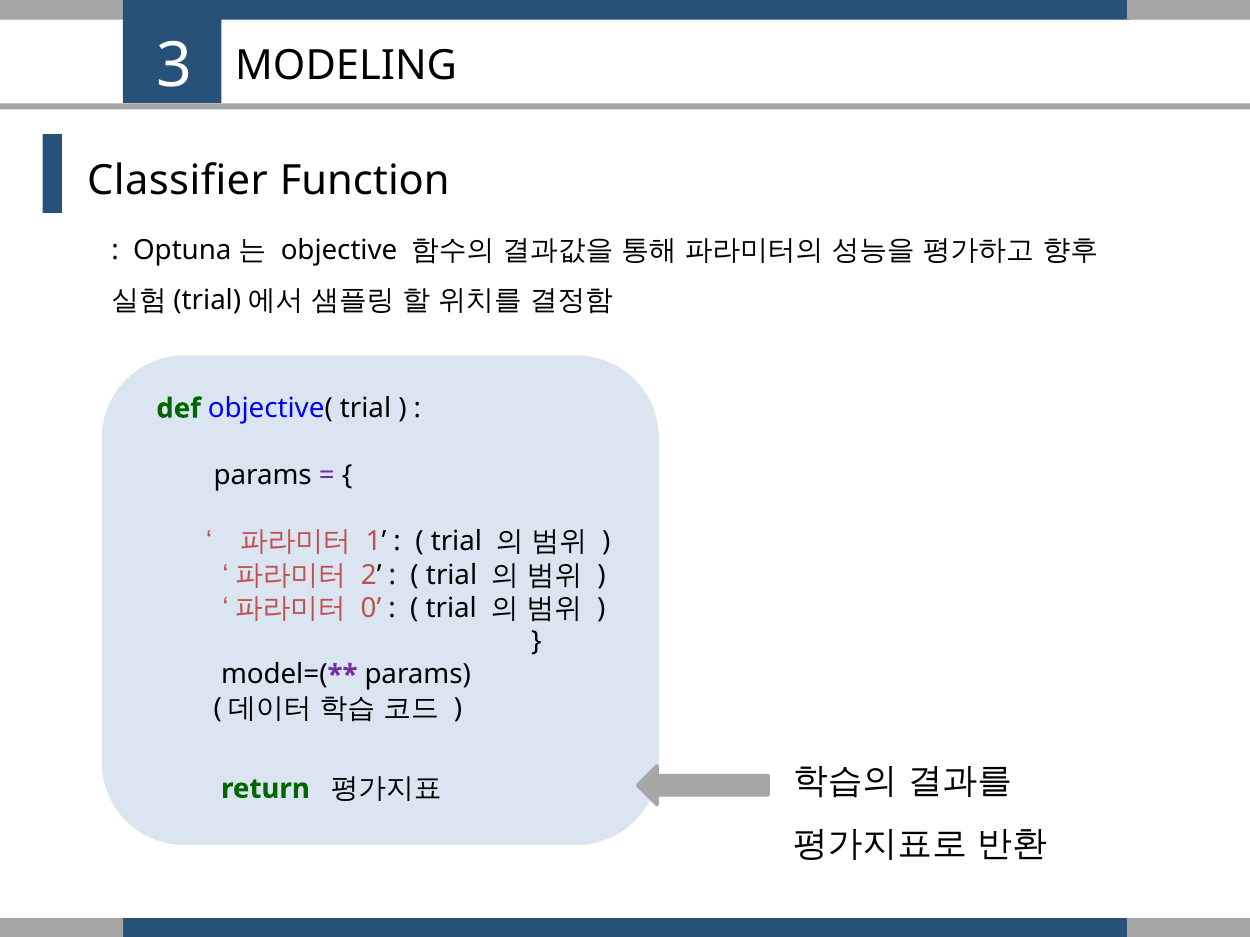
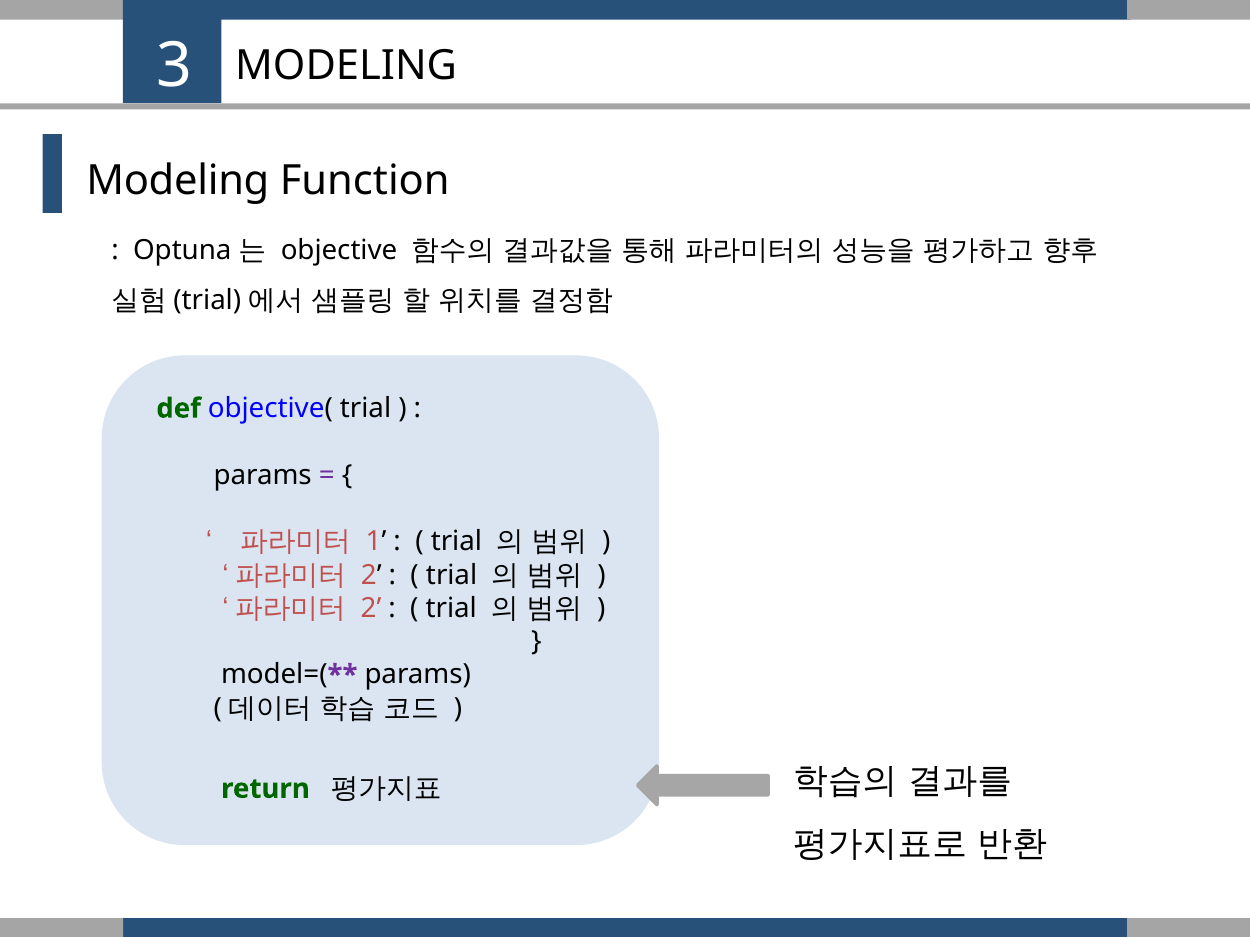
Classifier: Classifier -> Modeling (178, 180)
0: 0 -> 2 (371, 609)
